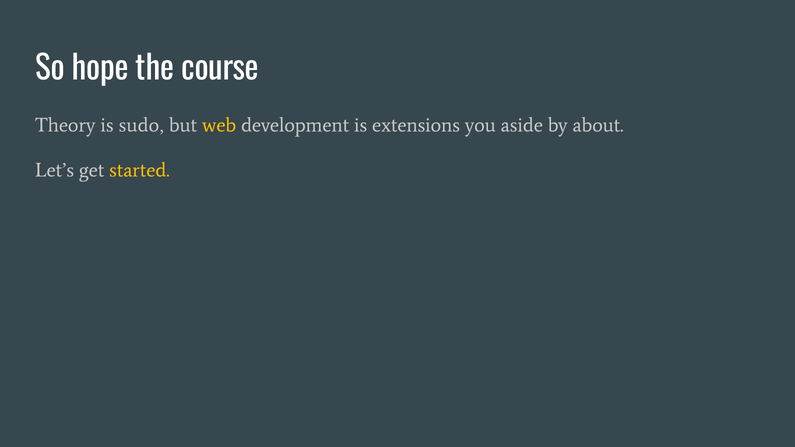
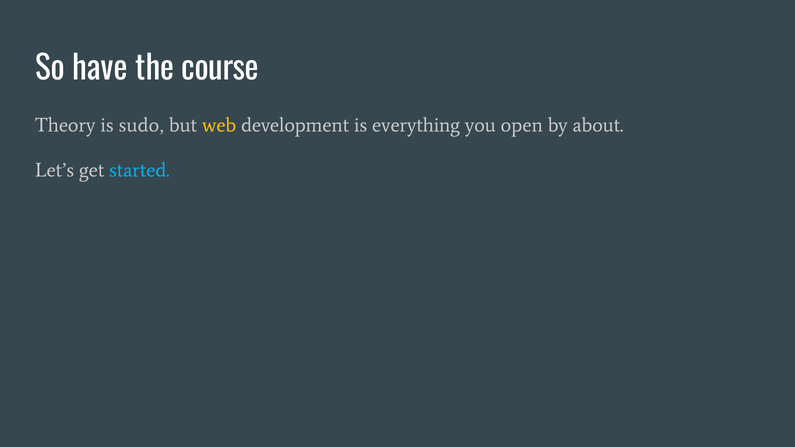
hope: hope -> have (100, 69)
extensions: extensions -> everything (416, 125)
aside: aside -> open (522, 125)
started colour: yellow -> light blue (139, 170)
